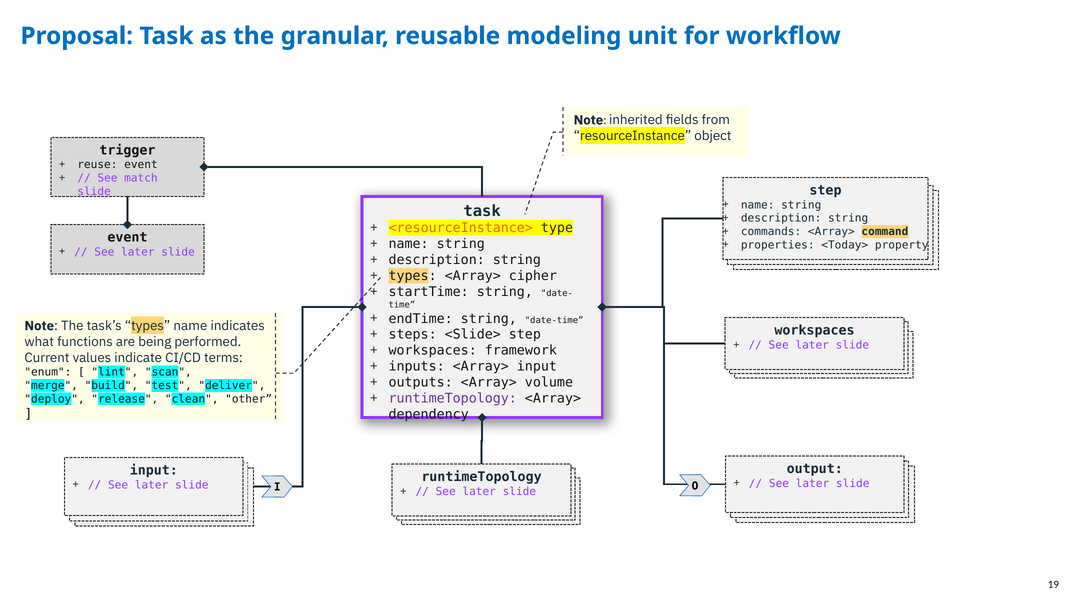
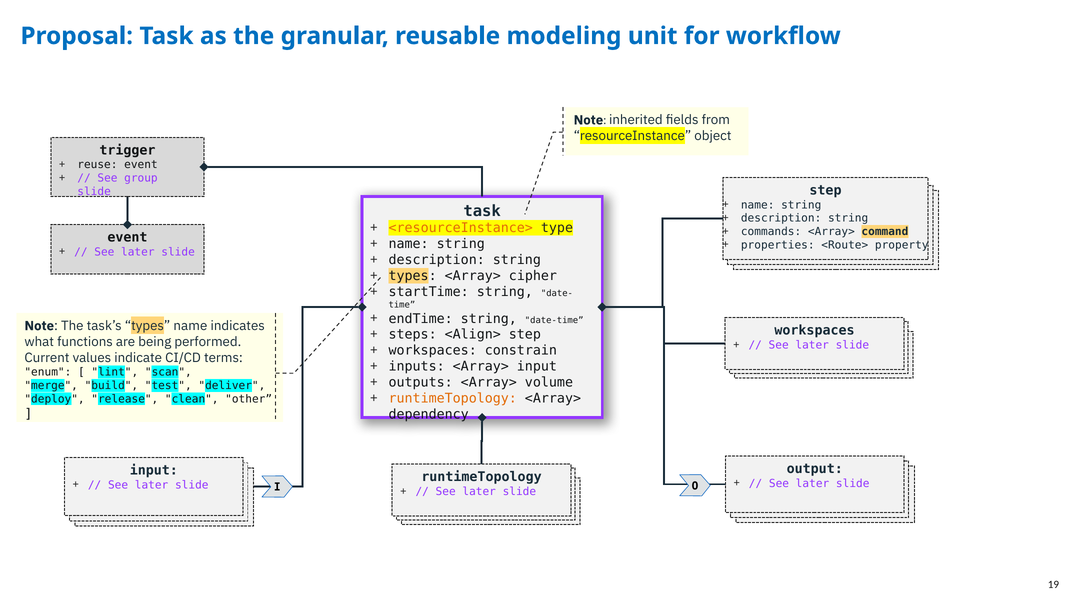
match: match -> group (141, 178)
<Today>: <Today> -> <Route> (845, 245)
<Slide>: <Slide> -> <Align> (473, 335)
framework: framework -> constrain (521, 351)
runtimeTopology colour: purple -> orange (453, 399)
